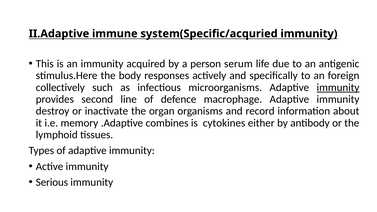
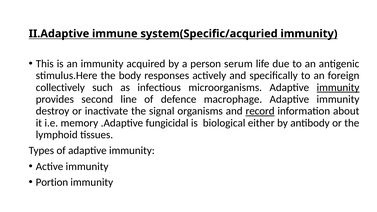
organ: organ -> signal (162, 111)
record underline: none -> present (260, 111)
combines: combines -> fungicidal (167, 123)
cytokines: cytokines -> biological (224, 123)
Serious: Serious -> Portion (52, 182)
